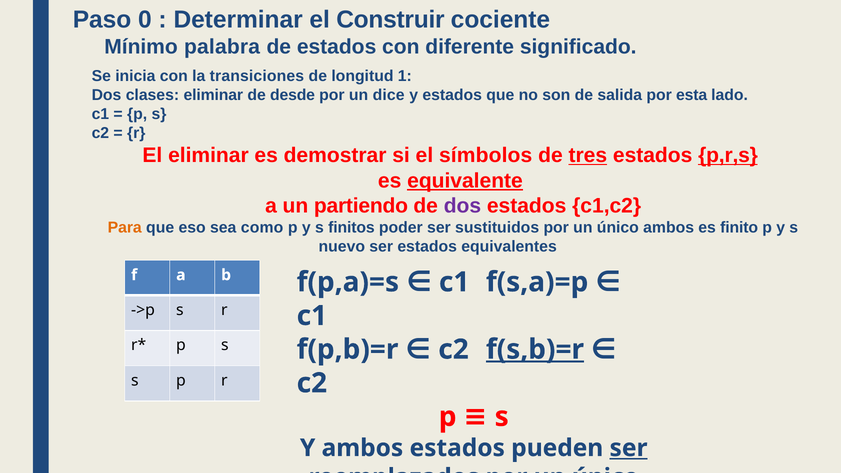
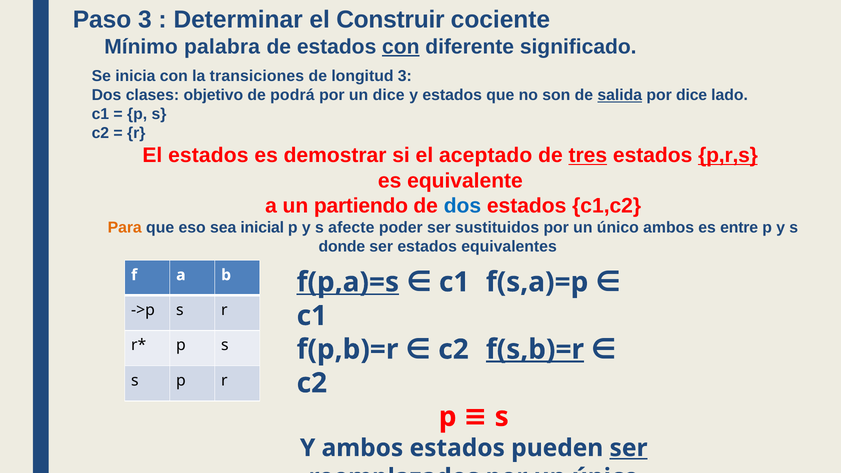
Paso 0: 0 -> 3 (145, 20)
con underline: none -> present (401, 47)
longitud 1: 1 -> 3 (405, 76)
clases eliminar: eliminar -> objetivo (213, 95)
desde: desde -> podrá (292, 95)
salida underline: none -> present (620, 95)
por esta: esta -> dice (692, 95)
El eliminar: eliminar -> estados (208, 155)
símbolos: símbolos -> aceptado (486, 155)
equivalente underline: present -> none (465, 181)
dos colour: purple -> blue (462, 206)
como: como -> inicial (262, 228)
finitos: finitos -> afecte (351, 228)
finito: finito -> entre (739, 228)
nuevo: nuevo -> donde (342, 247)
f(p,a)=s underline: none -> present (348, 282)
